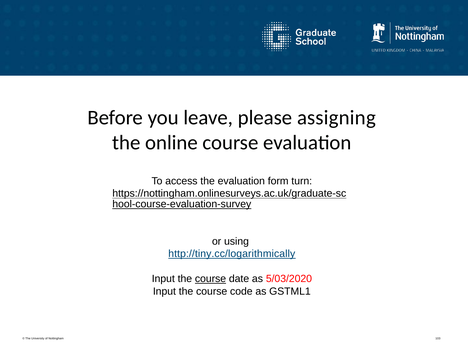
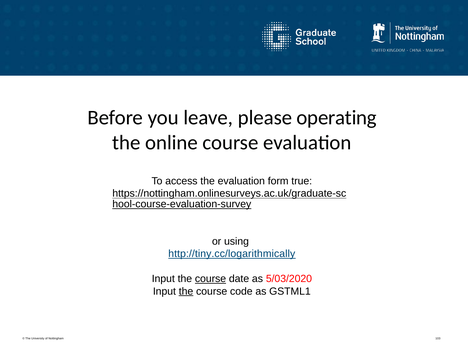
assigning: assigning -> operating (337, 118)
turn: turn -> true (302, 181)
the underline: none -> present (186, 291)
